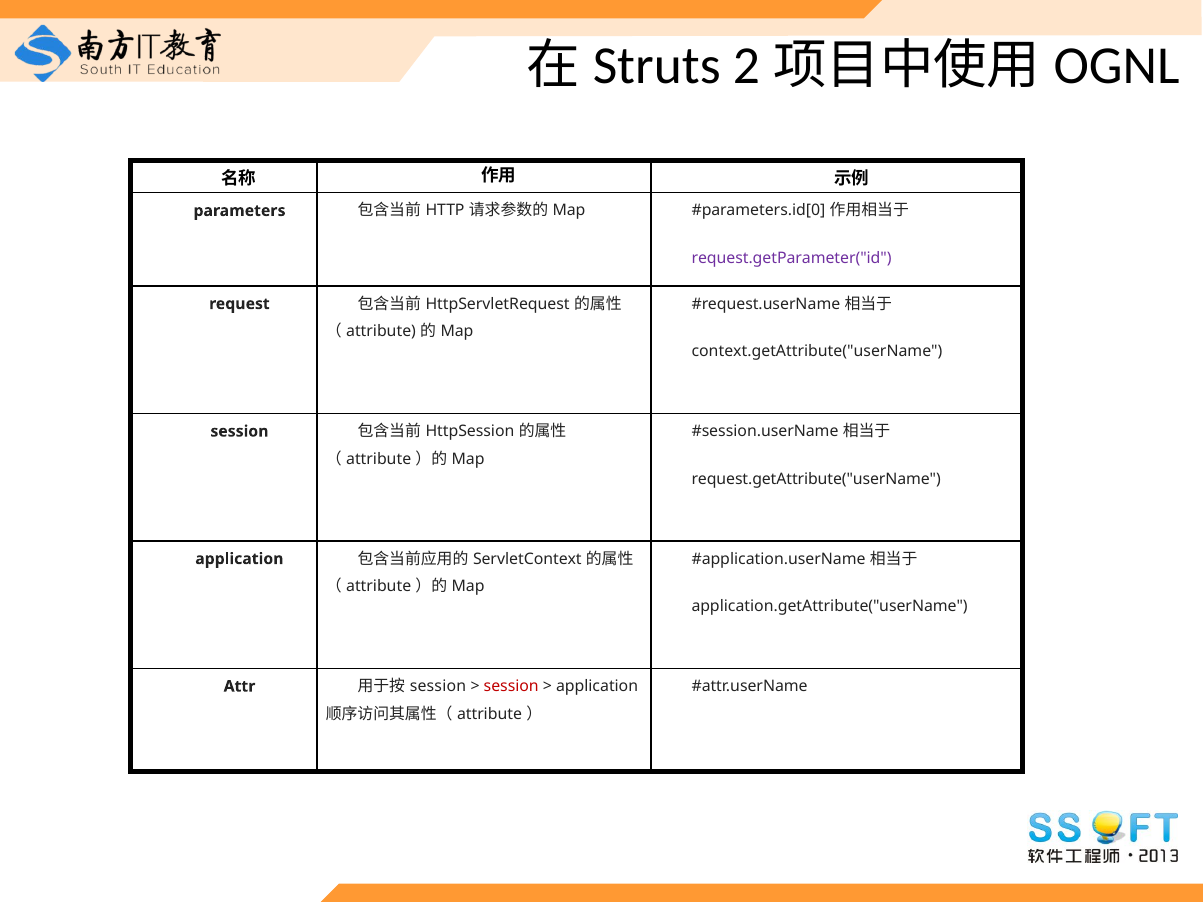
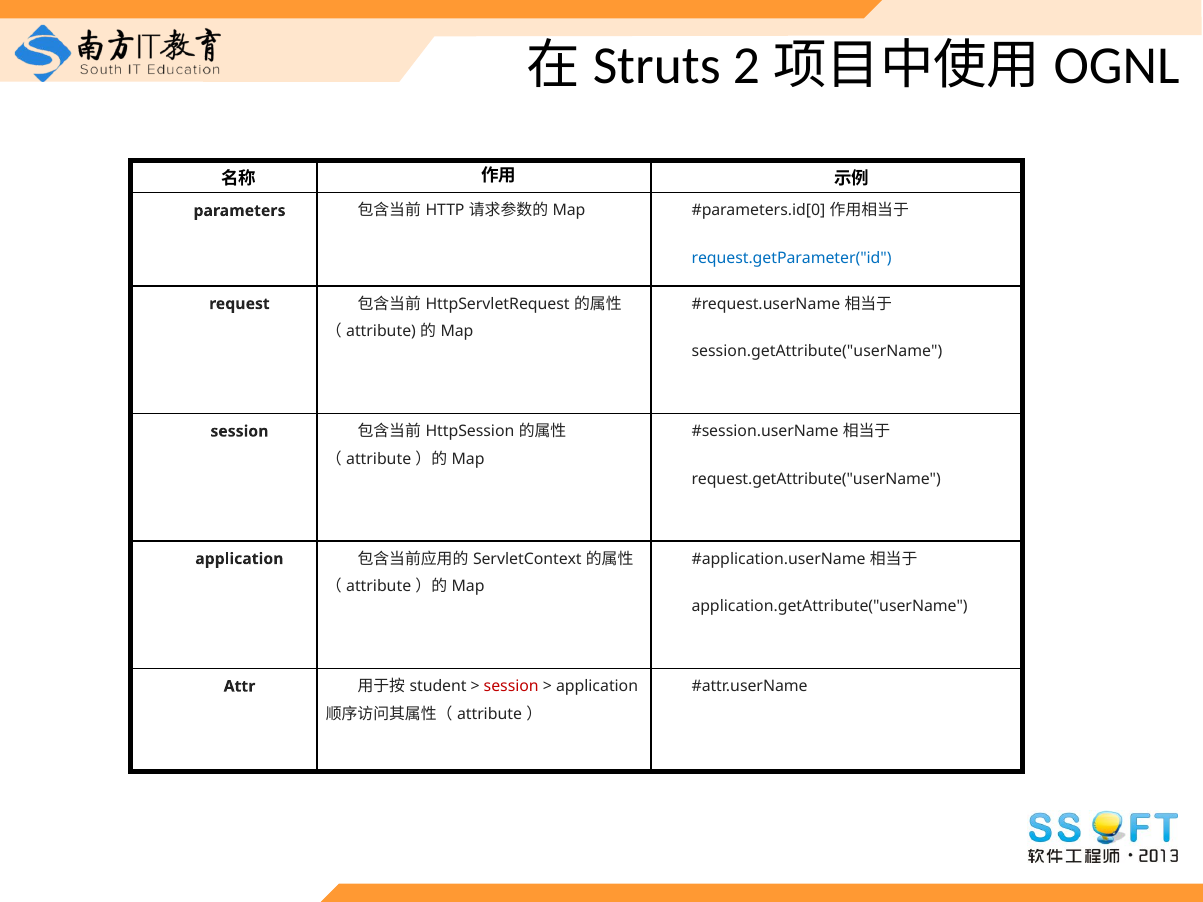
request.getParameter("id colour: purple -> blue (792, 259)
context.getAttribute("userName: context.getAttribute("userName -> session.getAttribute("userName (817, 352)
session: session -> student (438, 686)
